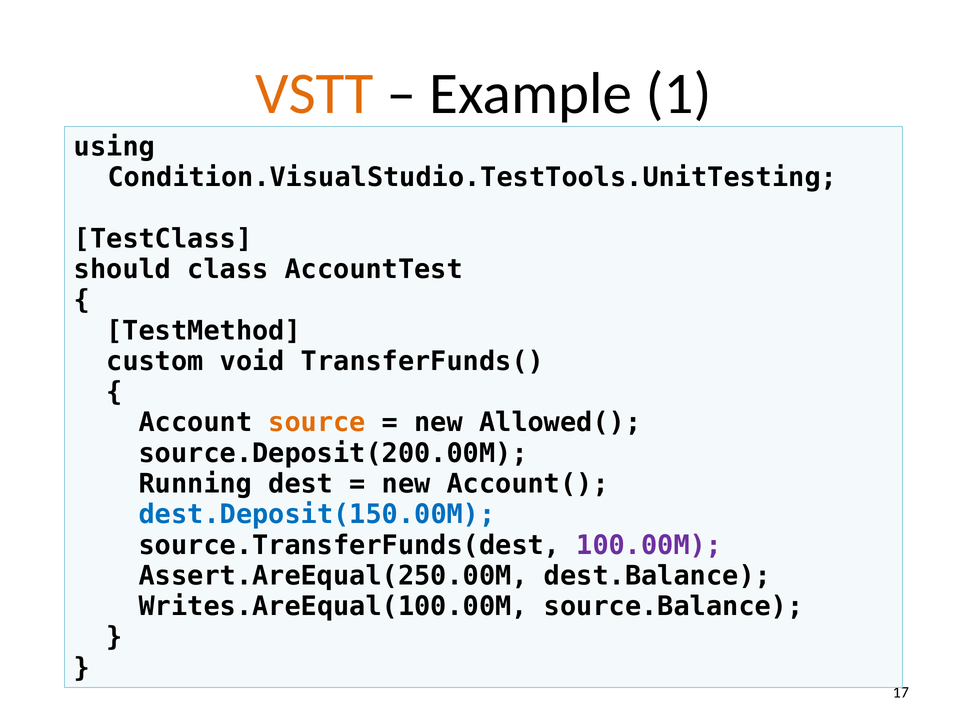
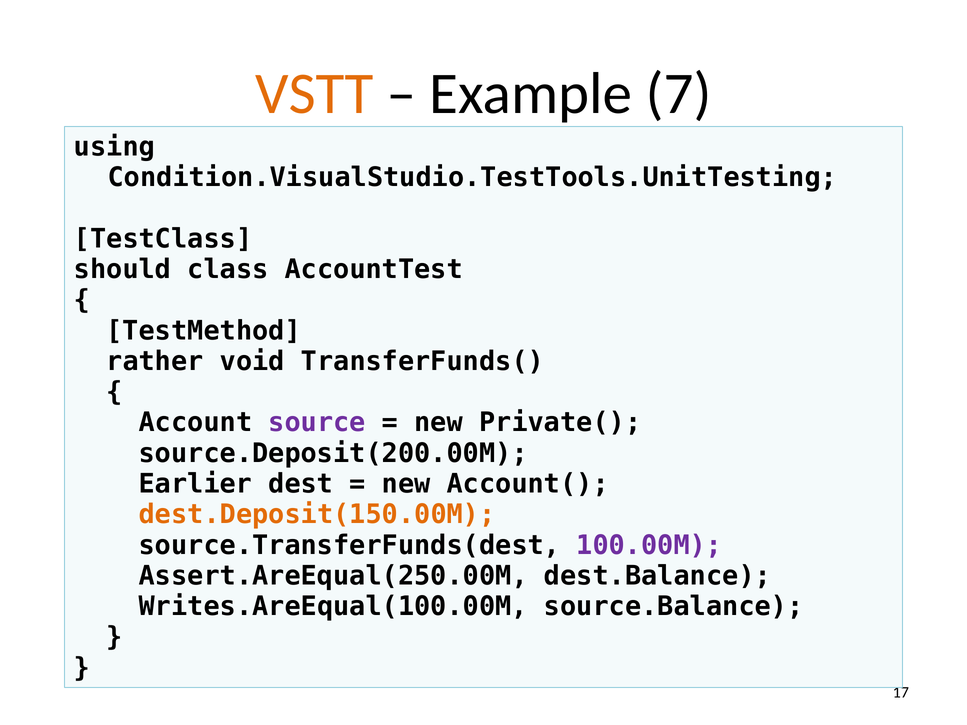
1: 1 -> 7 (679, 94)
custom: custom -> rather (155, 361)
source colour: orange -> purple (317, 423)
Allowed(: Allowed( -> Private( (560, 423)
Running: Running -> Earlier (195, 484)
dest.Deposit(150.00M colour: blue -> orange (317, 515)
